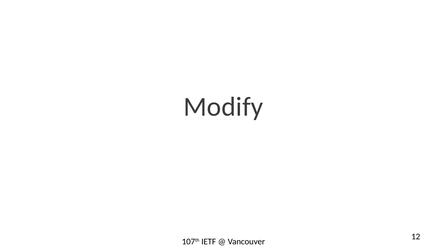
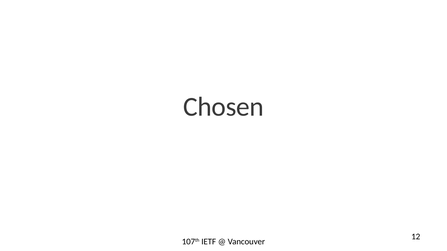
Modify: Modify -> Chosen (224, 107)
